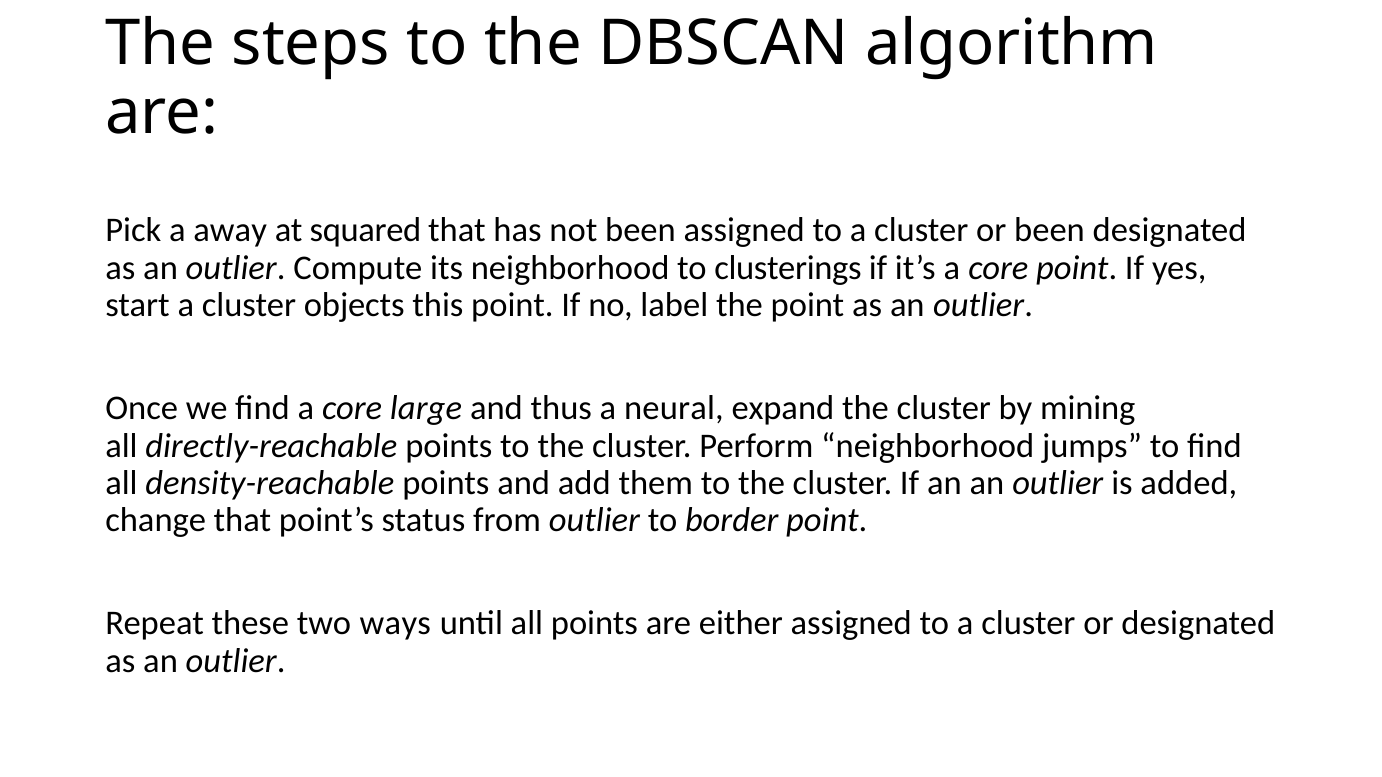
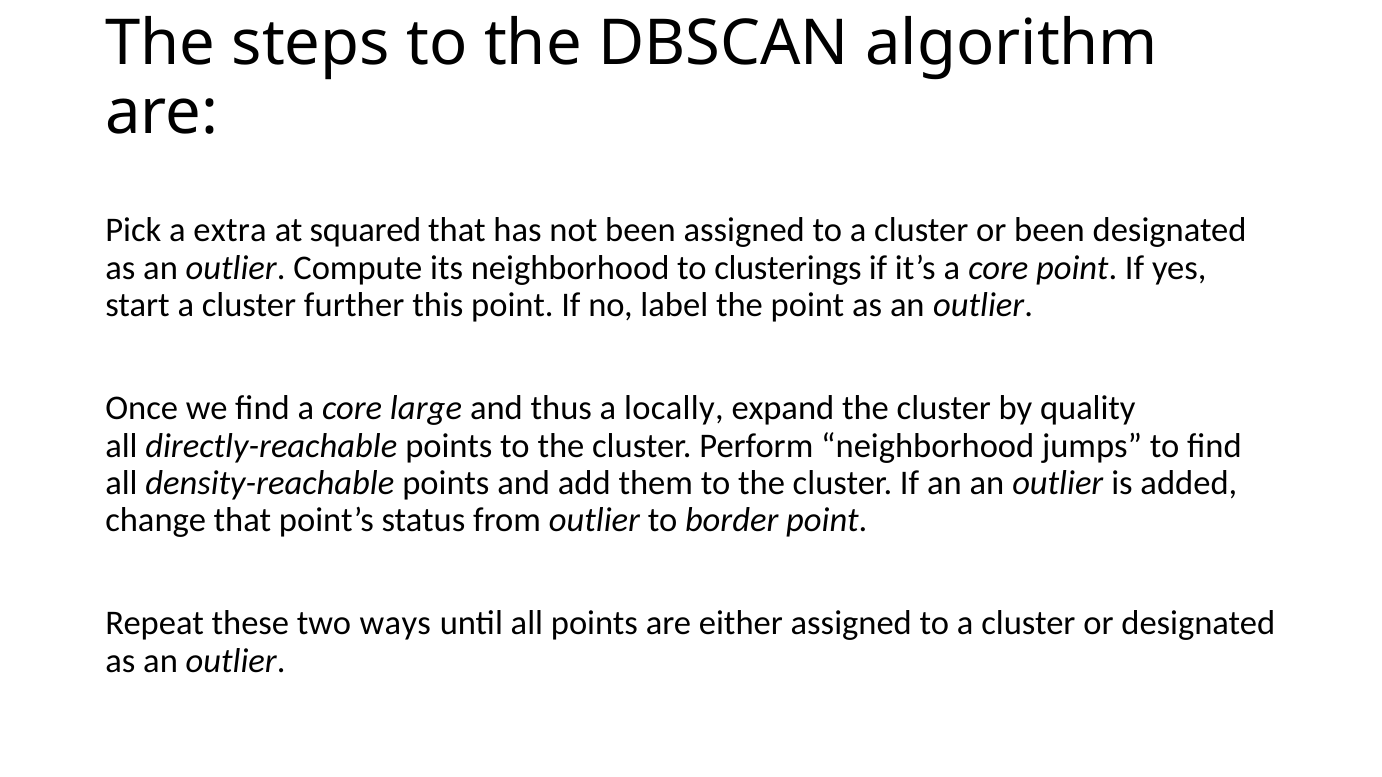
away: away -> extra (230, 231)
objects: objects -> further (354, 305)
neural: neural -> locally (674, 409)
mining: mining -> quality (1088, 409)
